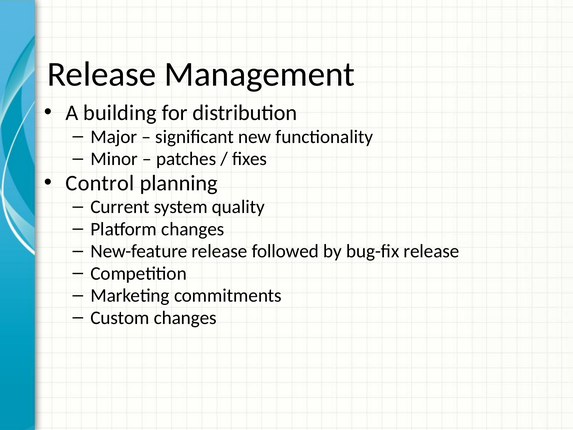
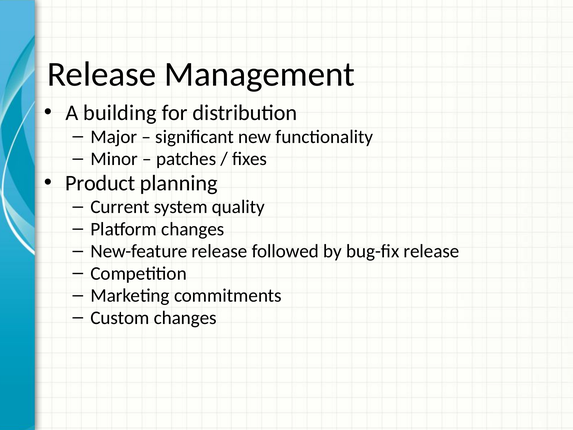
Control: Control -> Product (100, 183)
